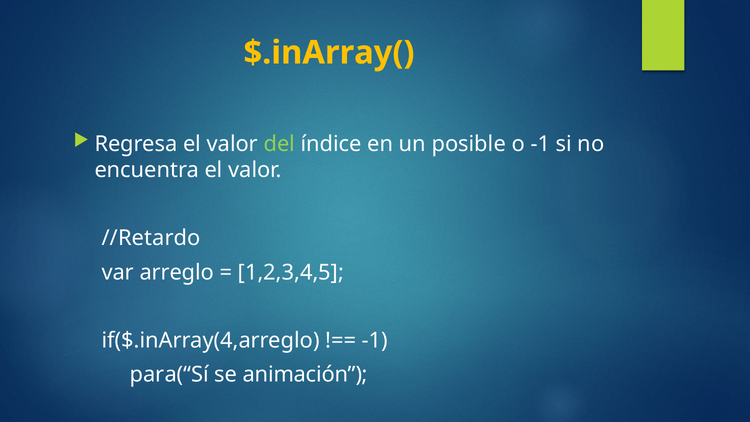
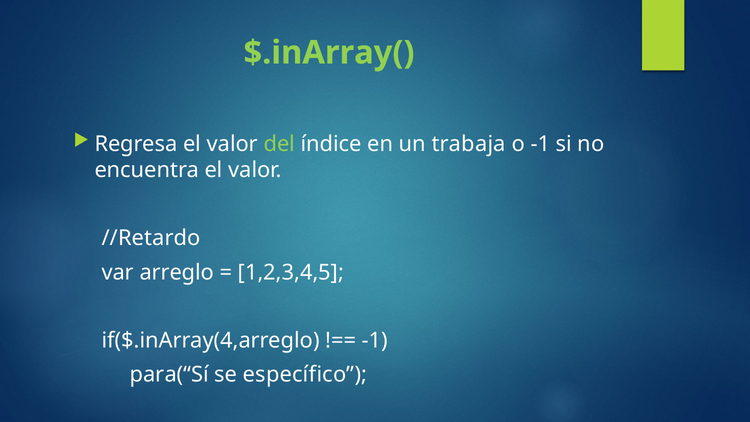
$.inArray( colour: yellow -> light green (329, 53)
posible: posible -> trabaja (469, 144)
animación: animación -> específico (305, 375)
